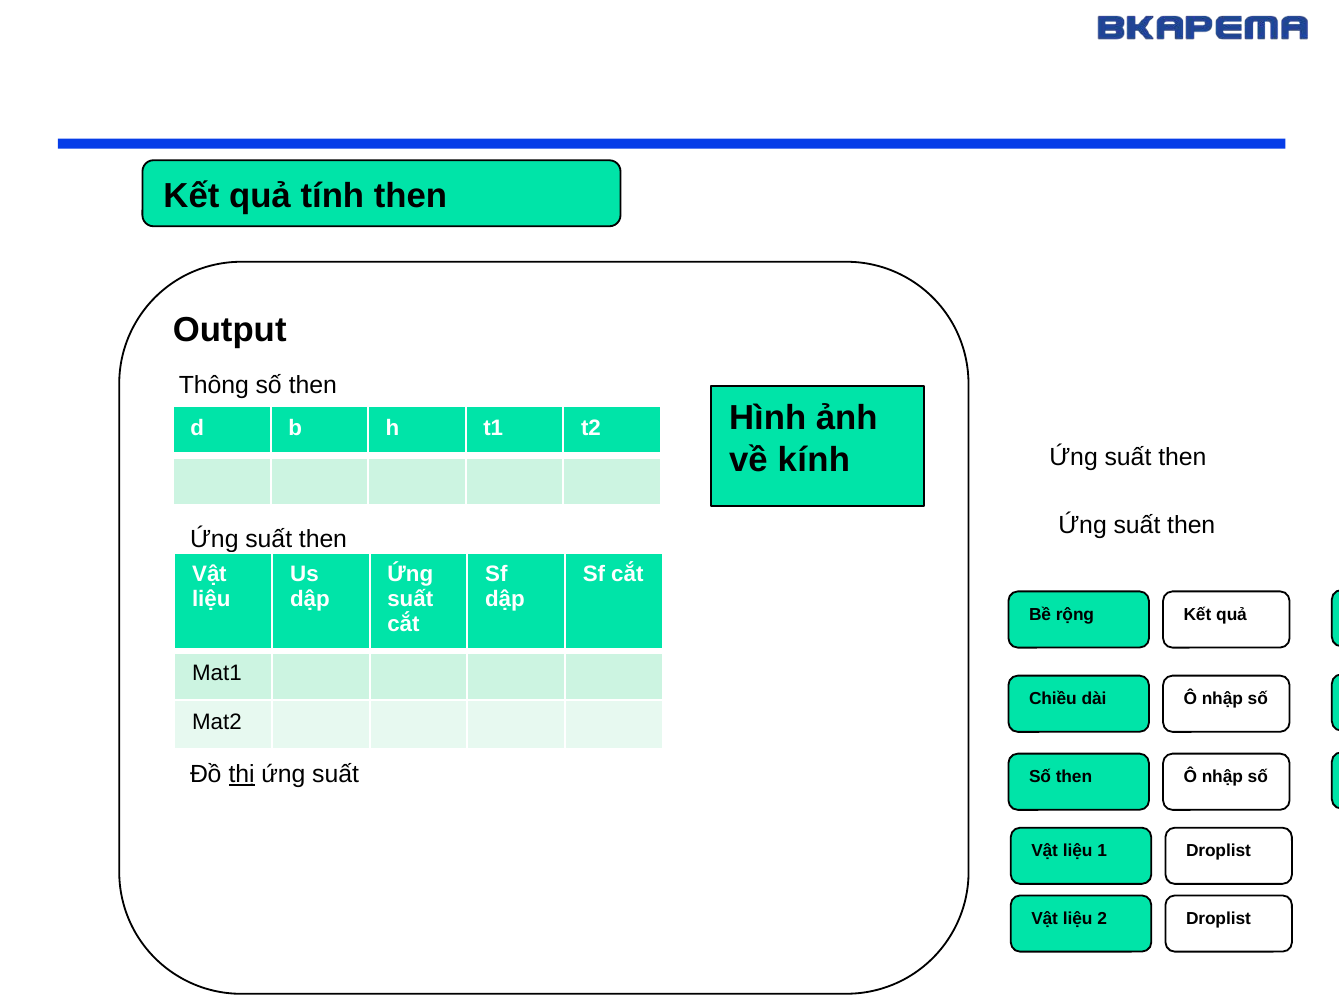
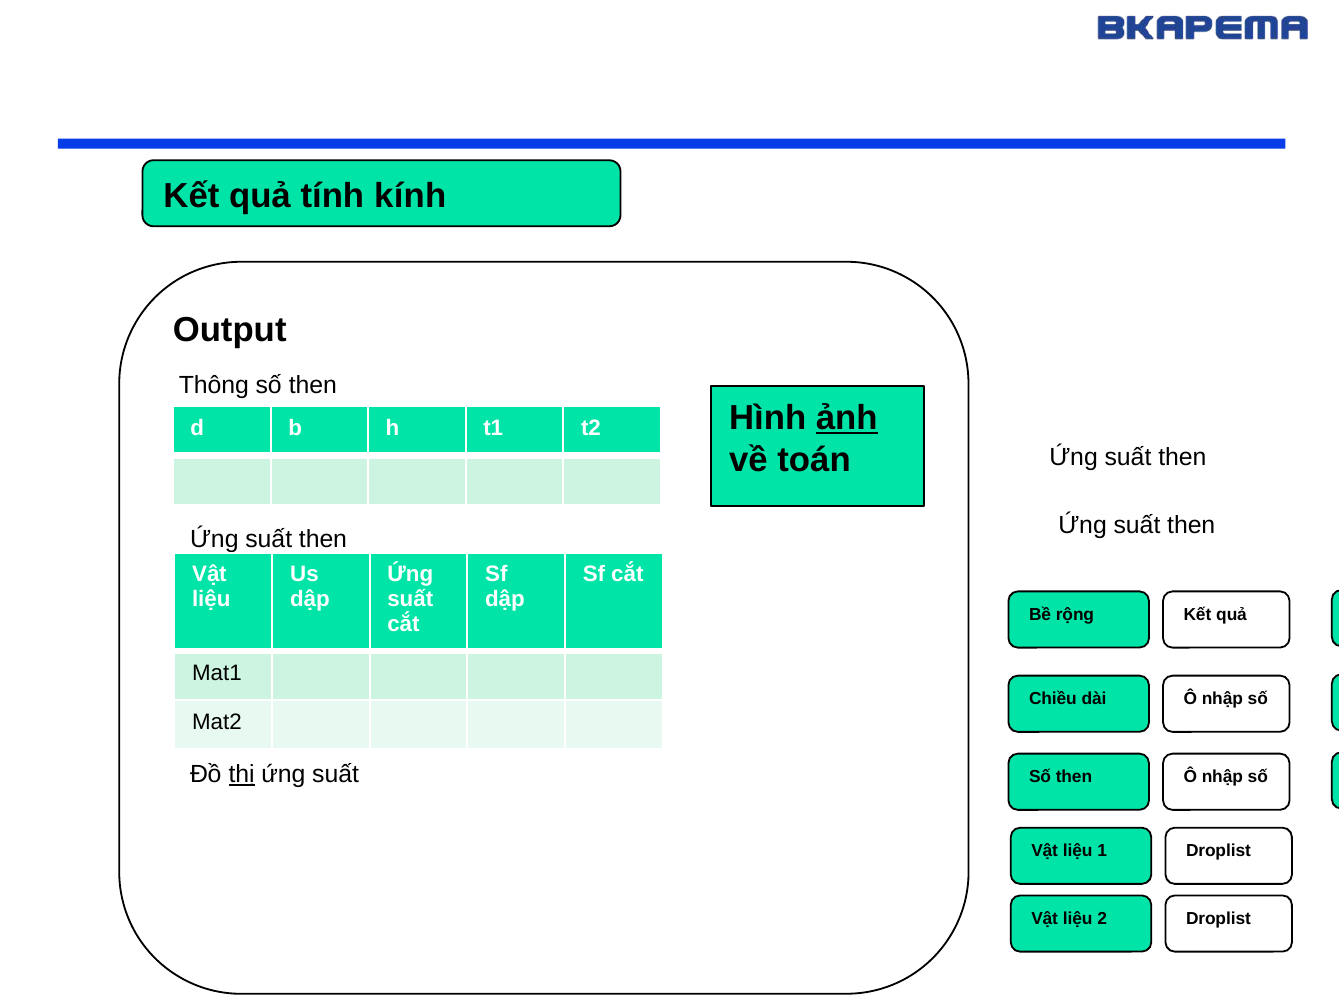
tính then: then -> kính (410, 196)
ảnh underline: none -> present (847, 418)
kính: kính -> toán (814, 460)
